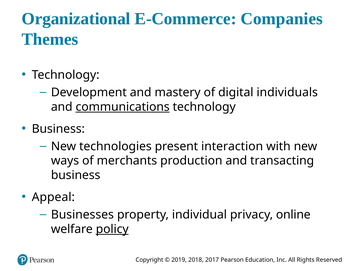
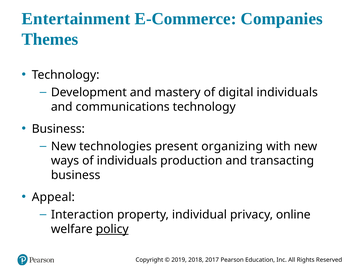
Organizational: Organizational -> Entertainment (76, 19)
communications underline: present -> none (123, 107)
interaction: interaction -> organizing (232, 146)
of merchants: merchants -> individuals (127, 161)
Businesses: Businesses -> Interaction (82, 214)
